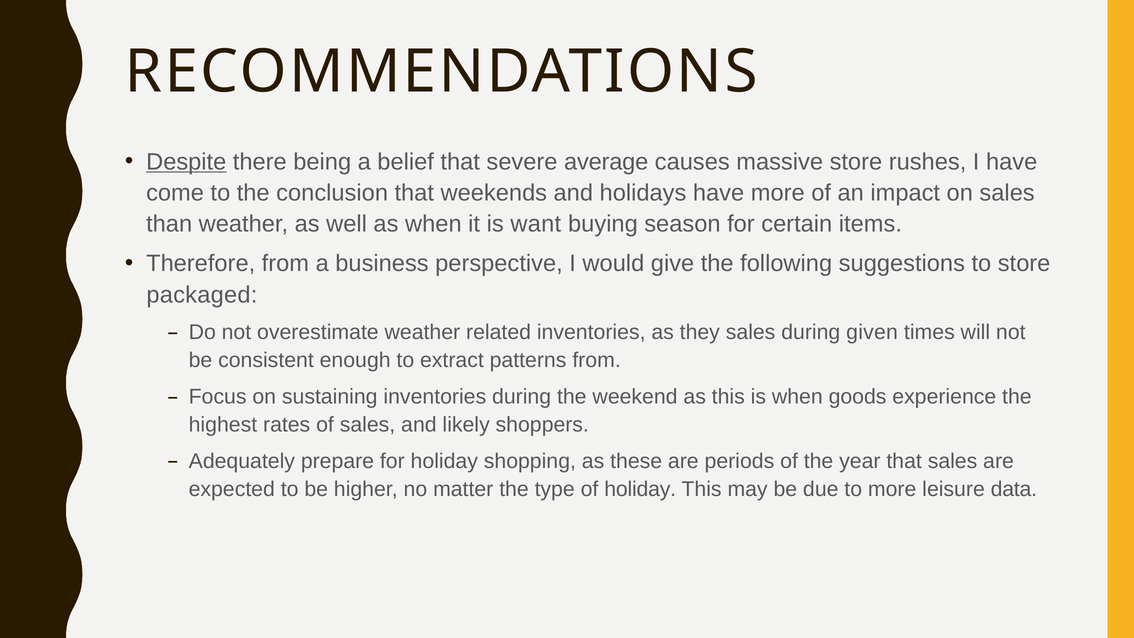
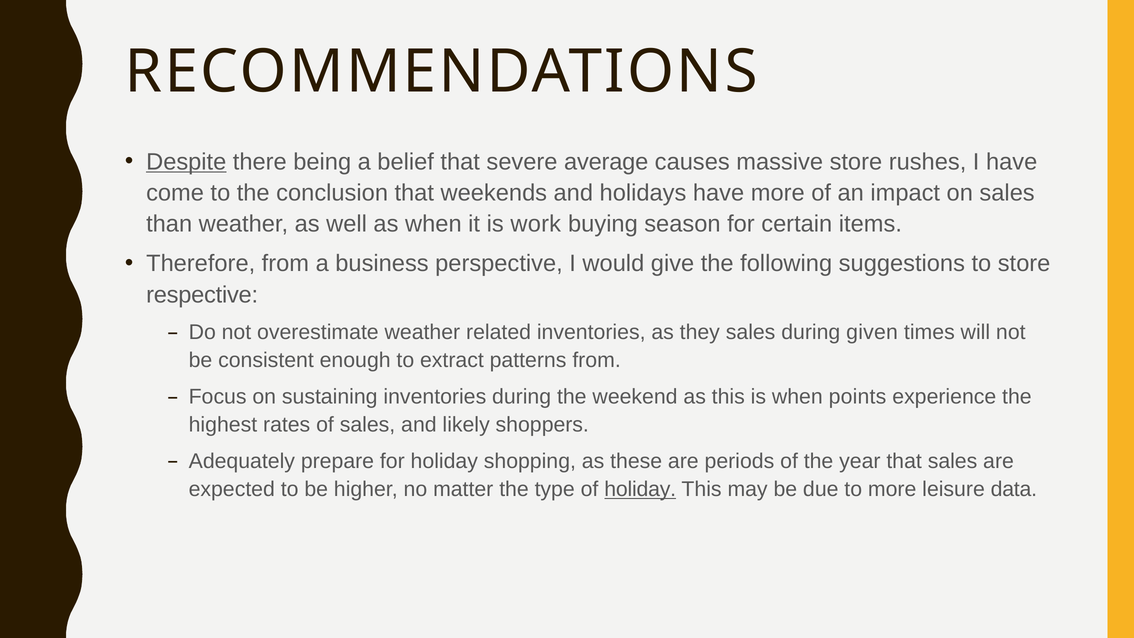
want: want -> work (536, 224)
packaged: packaged -> respective (202, 295)
goods: goods -> points (857, 397)
holiday underline: none -> present (640, 489)
